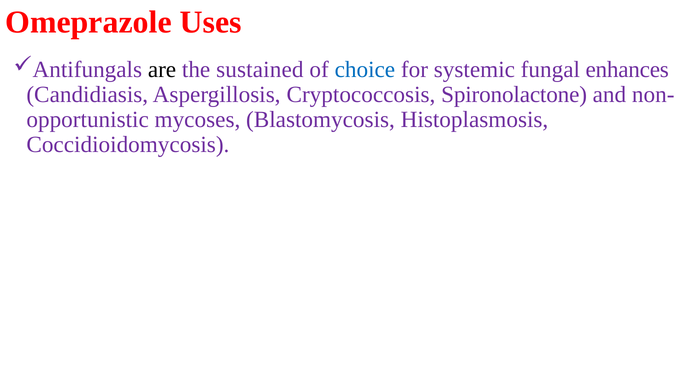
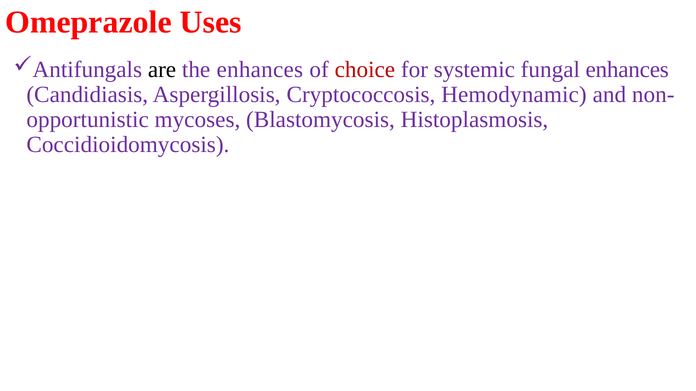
the sustained: sustained -> enhances (260, 70)
choice colour: blue -> red (365, 70)
Spironolactone: Spironolactone -> Hemodynamic (514, 95)
